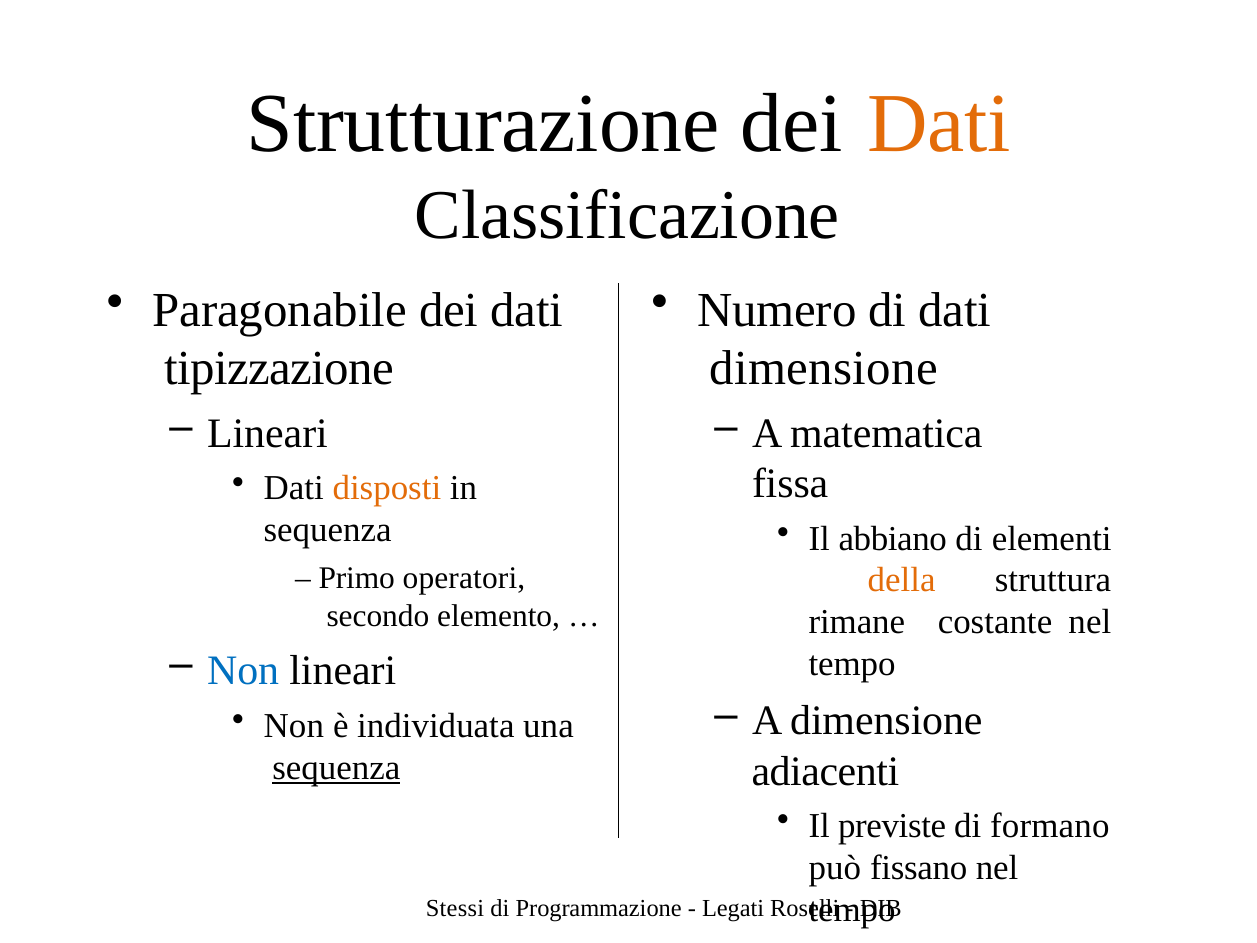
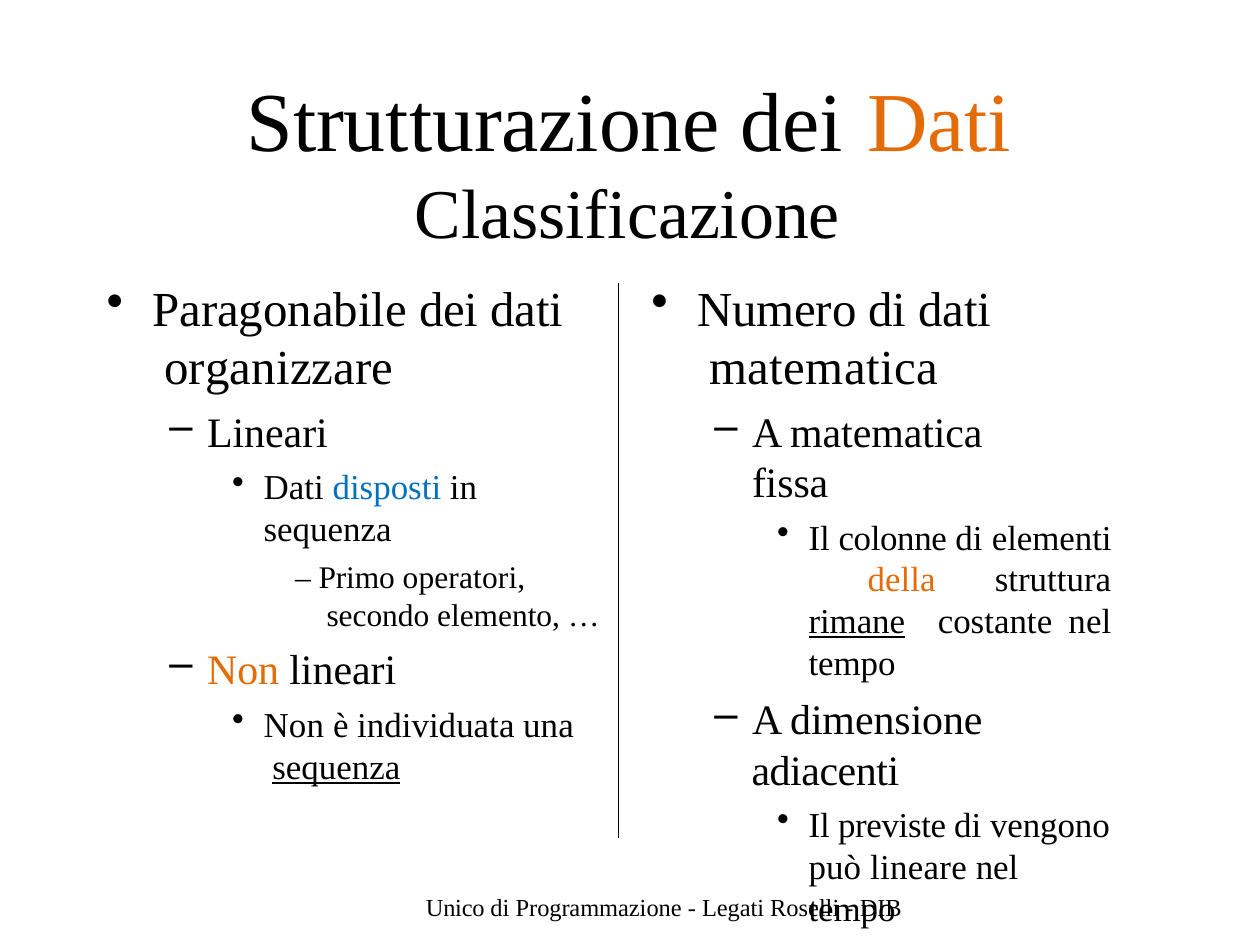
tipizzazione: tipizzazione -> organizzare (279, 368)
dimensione: dimensione -> matematica (824, 369)
disposti colour: orange -> blue (387, 488)
abbiano: abbiano -> colonne (893, 538)
rimane underline: none -> present (857, 622)
Non colour: blue -> orange (243, 671)
formano: formano -> vengono (1050, 826)
fissano: fissano -> lineare (918, 868)
Stessi: Stessi -> Unico (455, 909)
